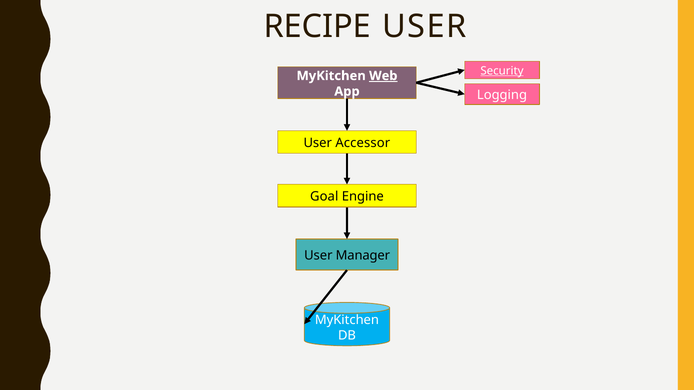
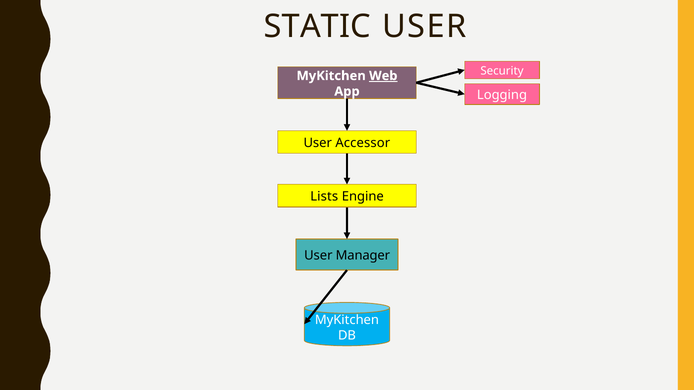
RECIPE: RECIPE -> STATIC (317, 27)
Security underline: present -> none (502, 71)
Goal: Goal -> Lists (324, 197)
